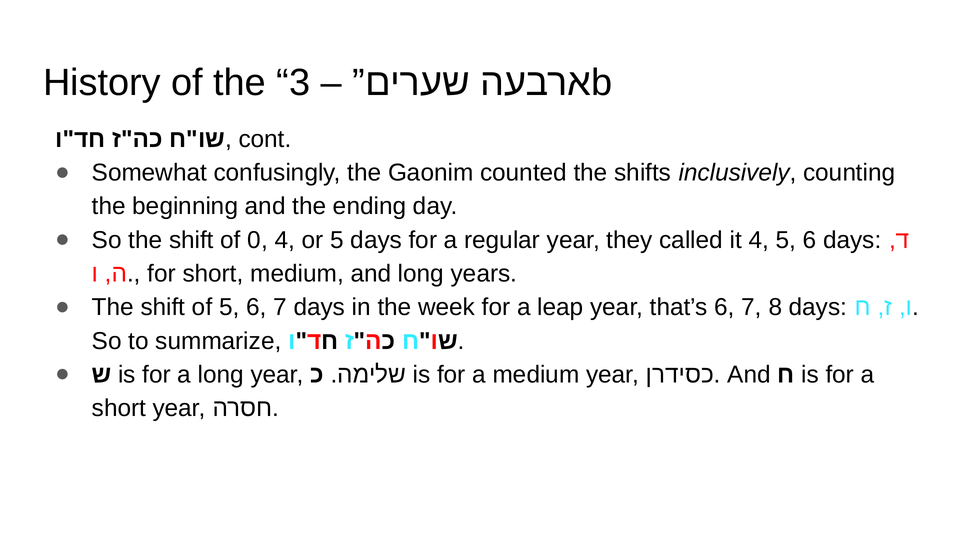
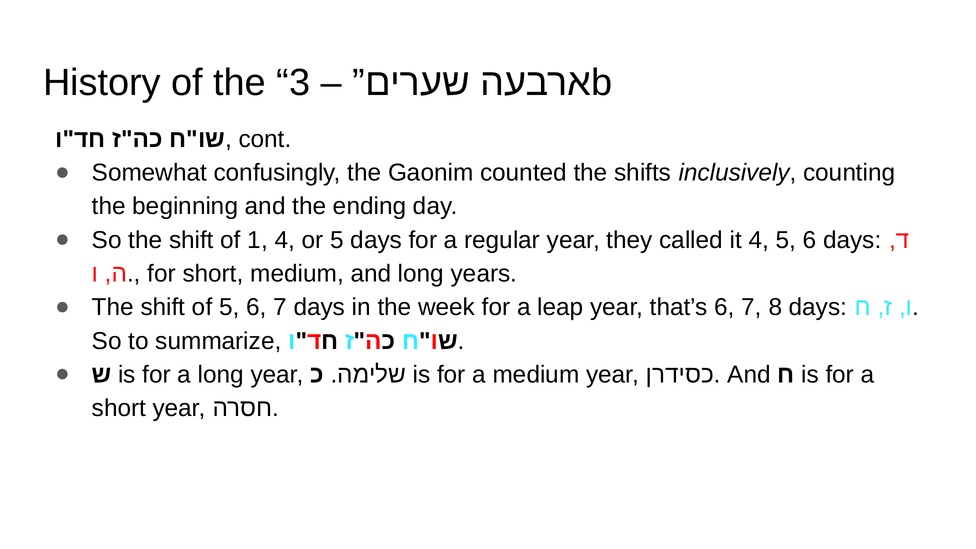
0: 0 -> 1 (258, 240)
